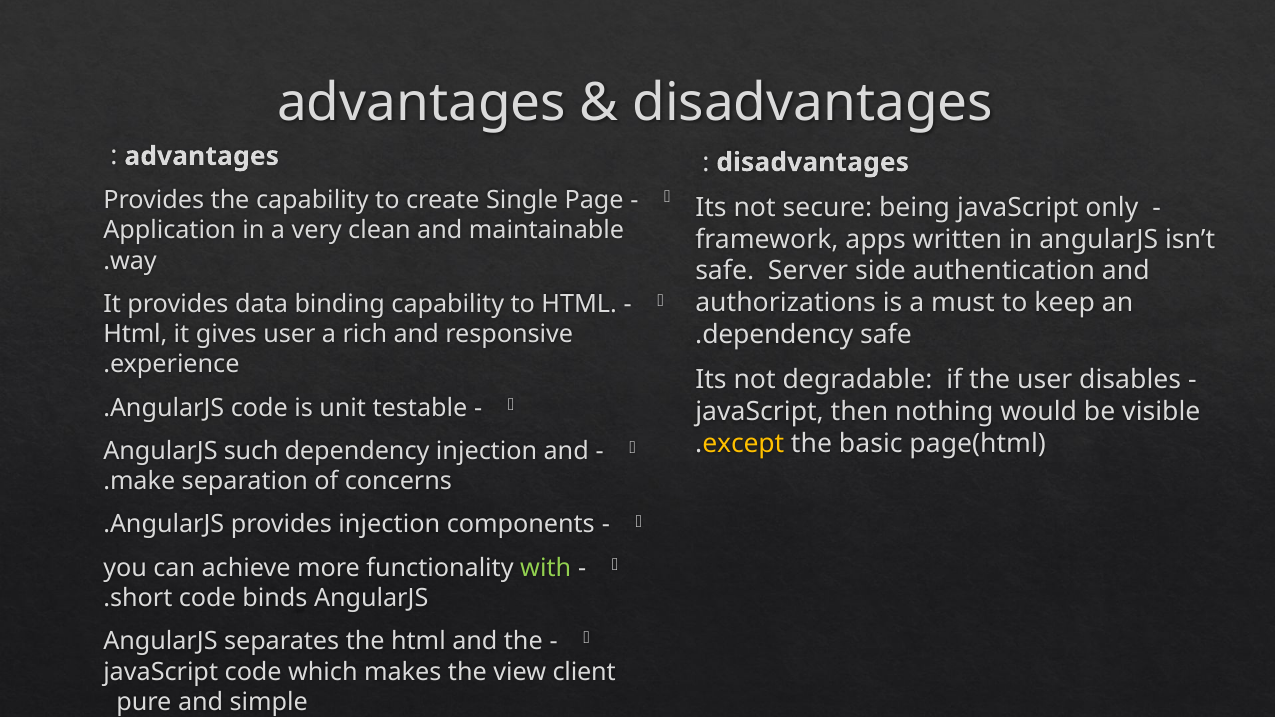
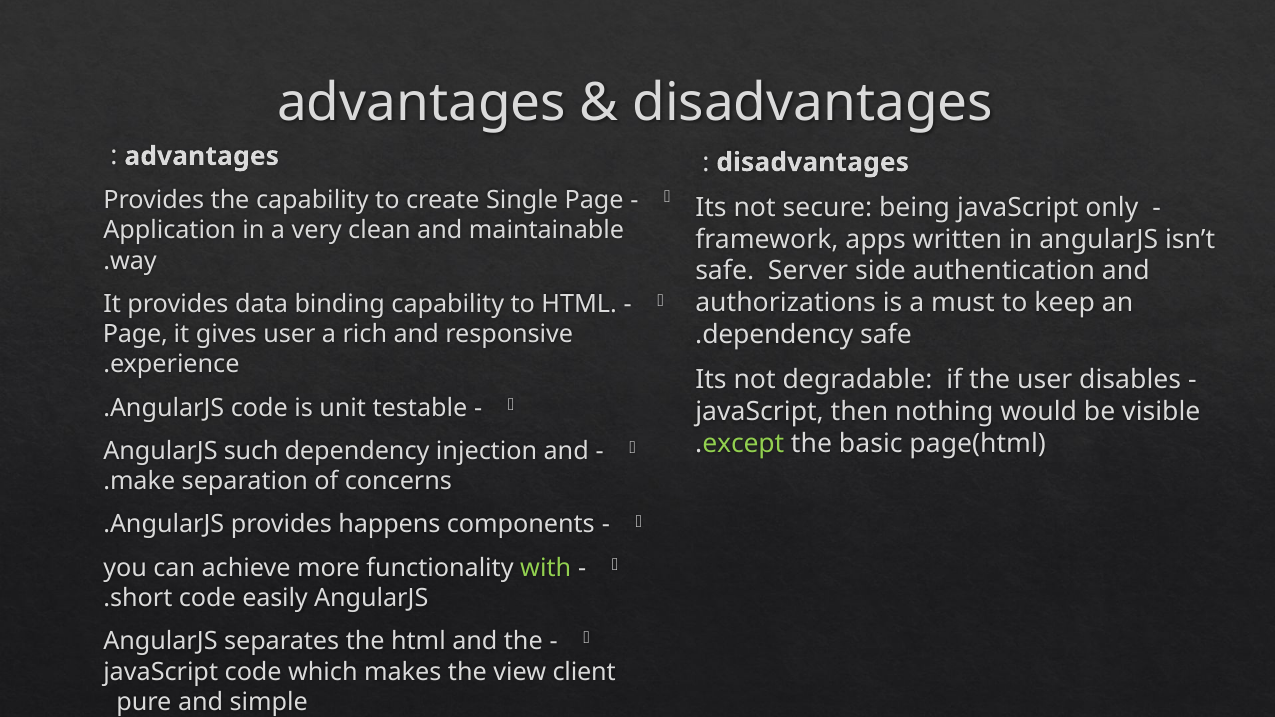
Html: Html -> Page (135, 334)
except colour: yellow -> light green (743, 444)
provides injection: injection -> happens (389, 525)
binds: binds -> easily (275, 598)
